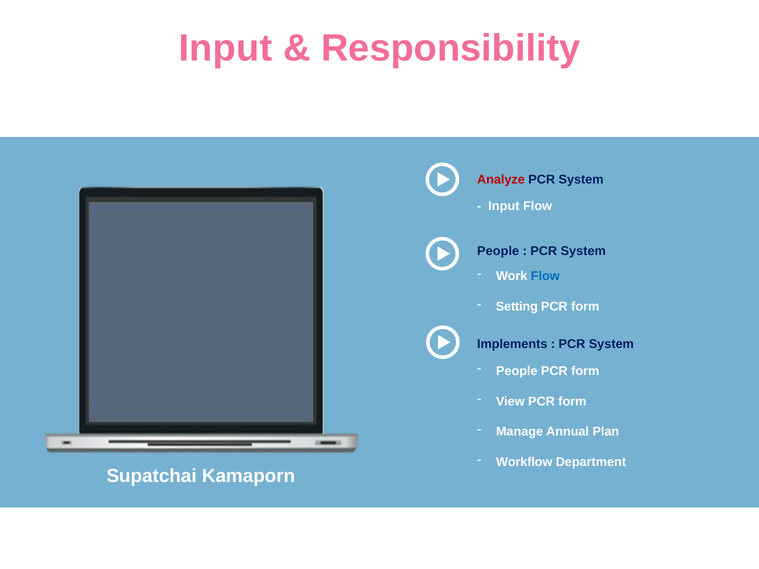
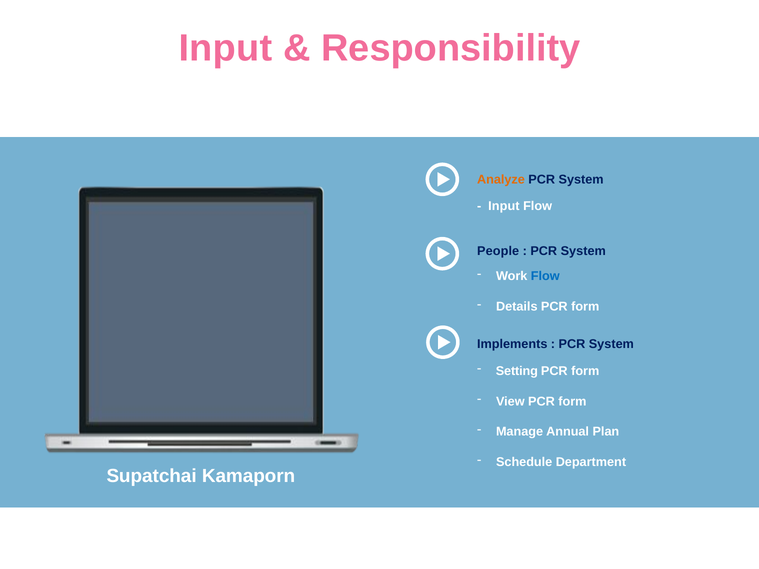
Analyze colour: red -> orange (501, 180)
Setting: Setting -> Details (517, 307)
People: People -> Setting (517, 371)
Workflow: Workflow -> Schedule (524, 462)
